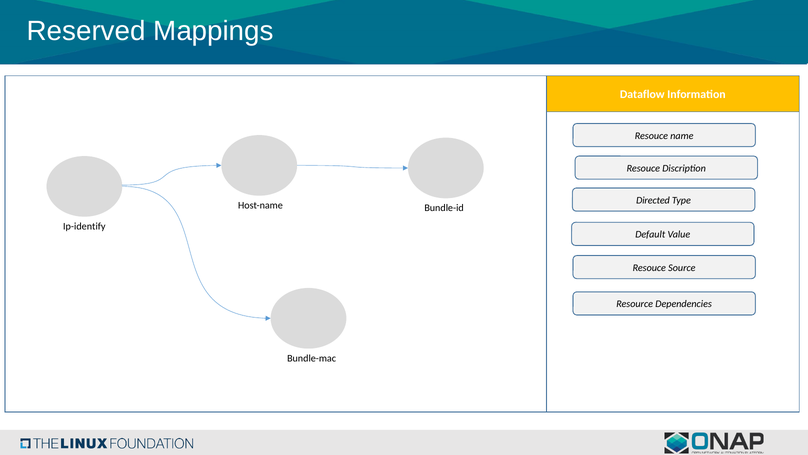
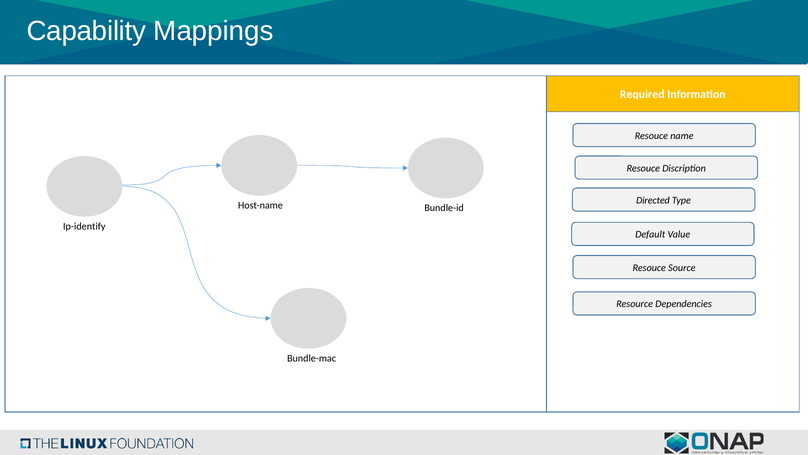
Reserved: Reserved -> Capability (86, 31)
Dataflow: Dataflow -> Required (642, 94)
